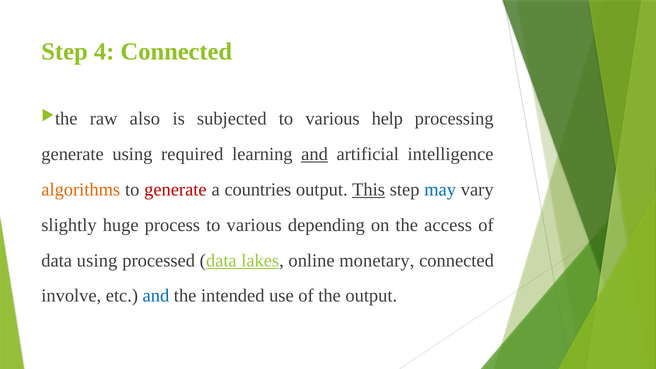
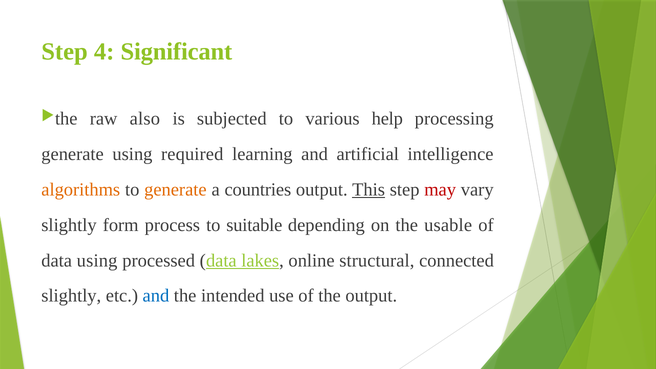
4 Connected: Connected -> Significant (176, 52)
and underline: present -> none (315, 154)
generate colour: red -> orange (175, 190)
may colour: blue -> red (440, 190)
huge: huge -> form (121, 225)
process to various: various -> suitable (254, 225)
access: access -> usable (448, 225)
monetary: monetary -> structural (377, 260)
involve: involve -> slightly (71, 296)
